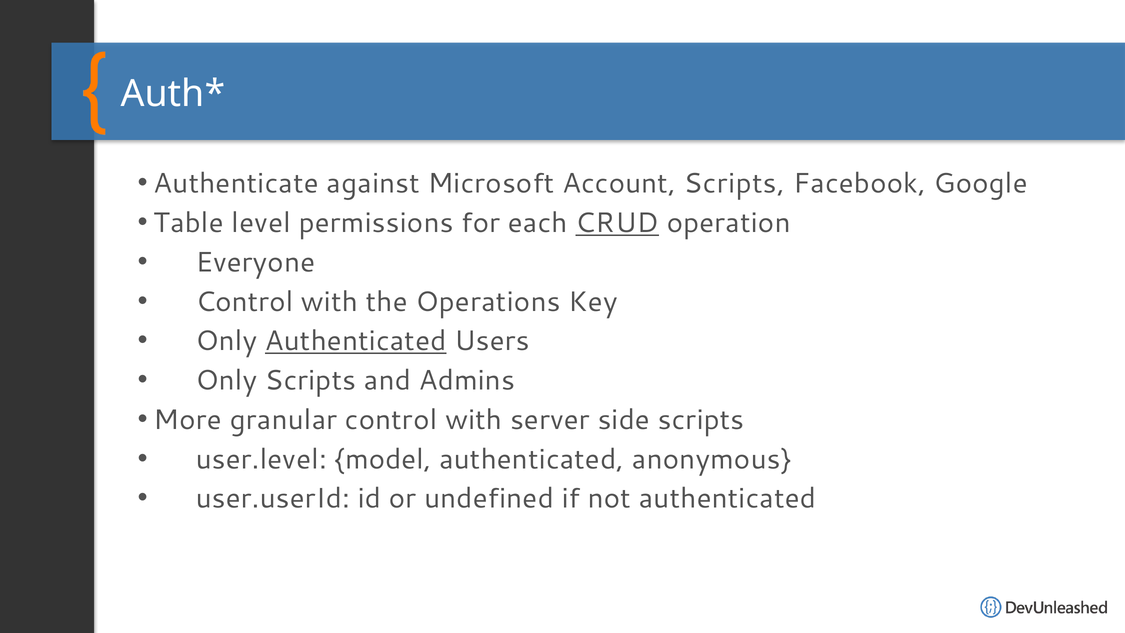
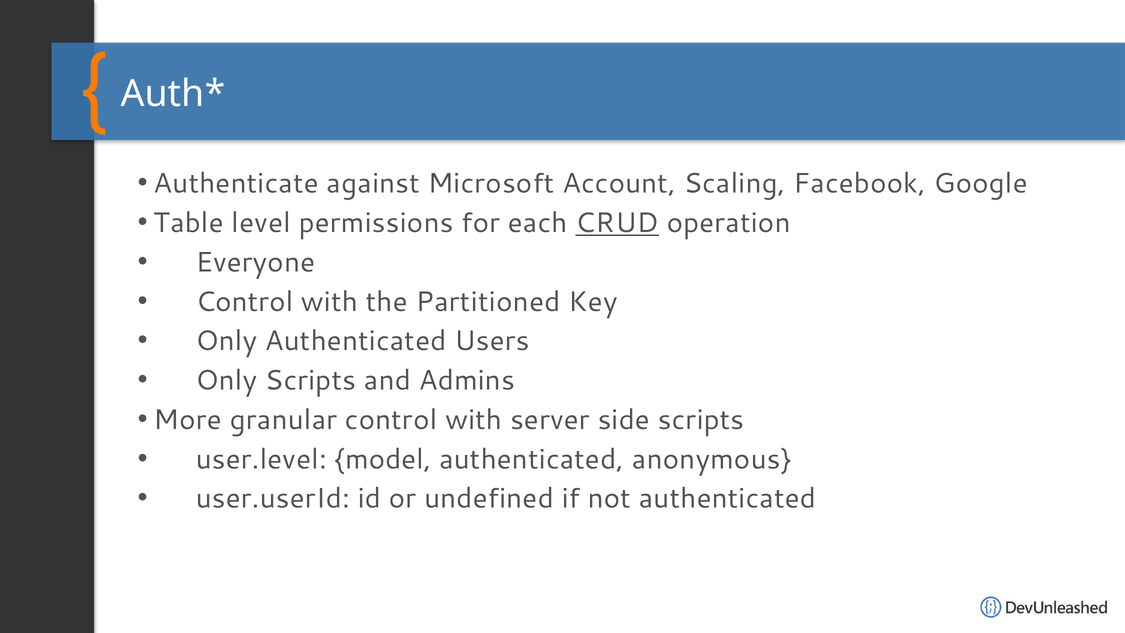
Account Scripts: Scripts -> Scaling (735, 184)
Operations: Operations -> Partitioned (488, 302)
Authenticated underline: present -> none (356, 341)
